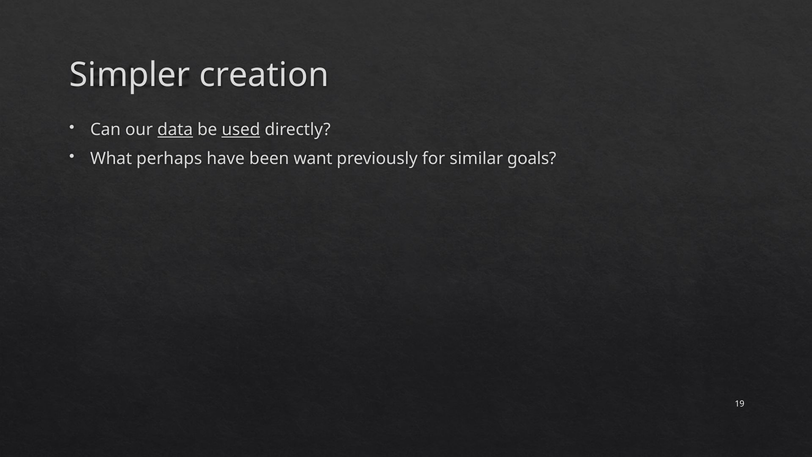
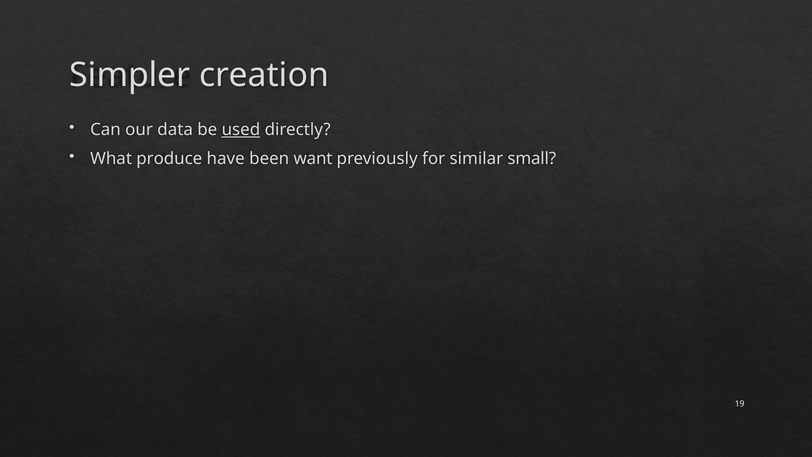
data underline: present -> none (175, 130)
perhaps: perhaps -> produce (169, 159)
goals: goals -> small (532, 159)
